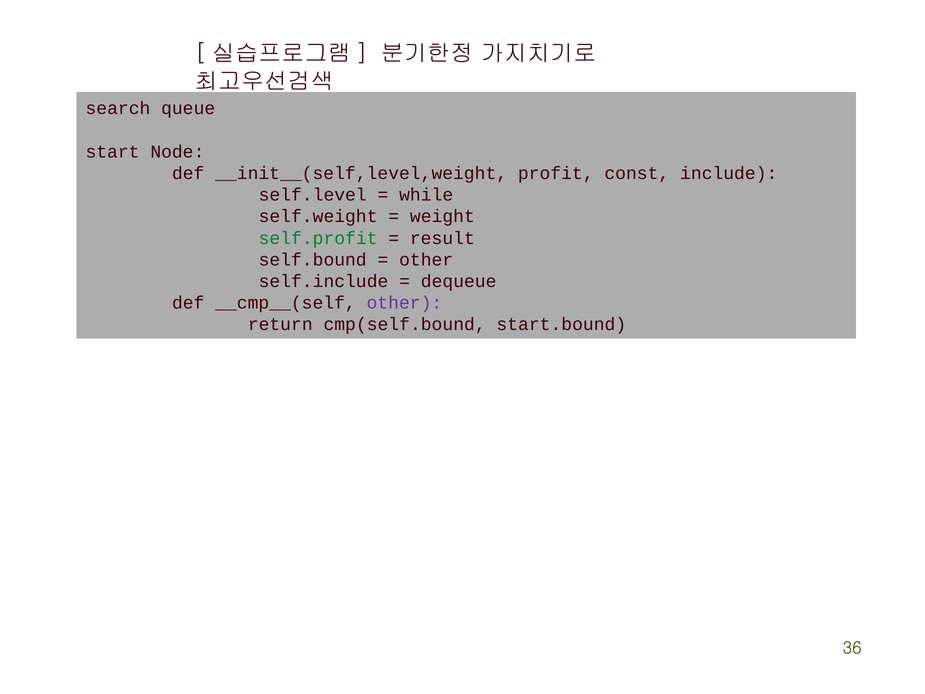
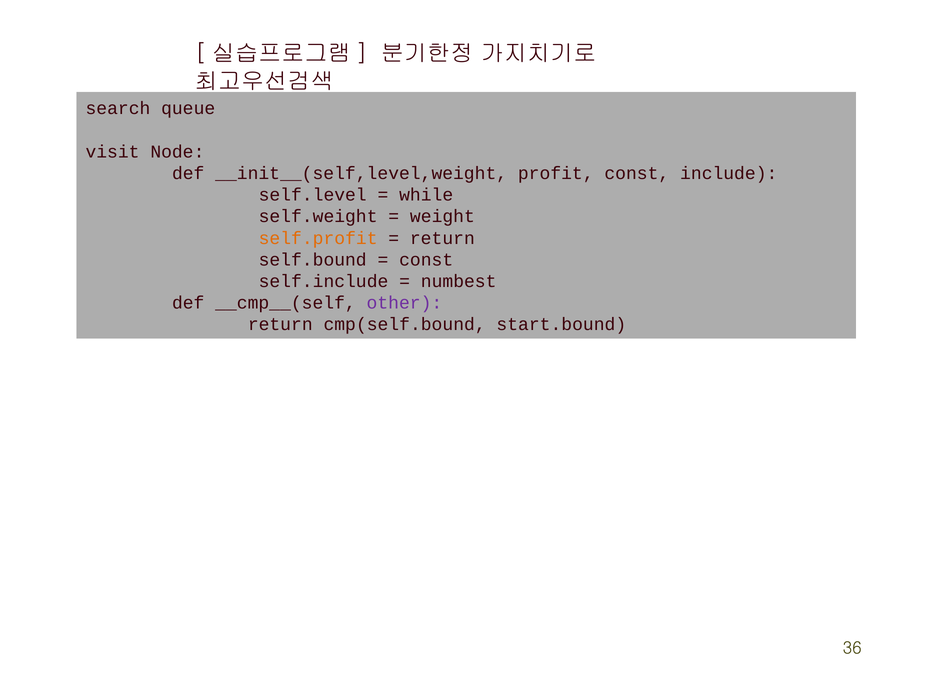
start: start -> visit (113, 152)
self.profit colour: green -> orange (318, 238)
result: result -> return (442, 238)
other: other -> const (426, 260)
dequeue: dequeue -> numbest (459, 281)
